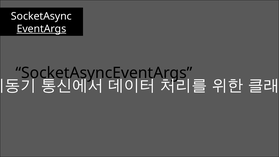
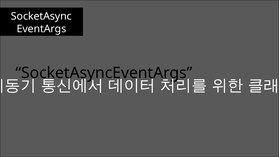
EventArgs underline: present -> none (41, 29)
